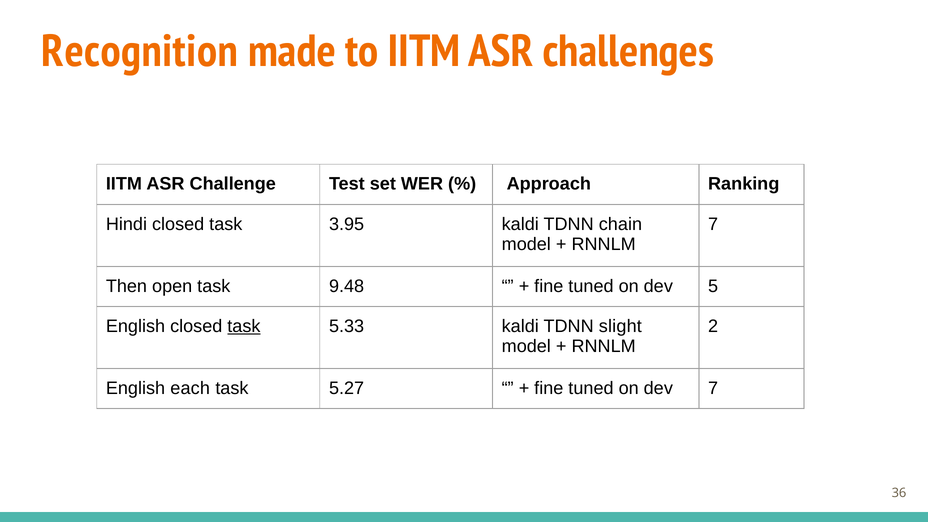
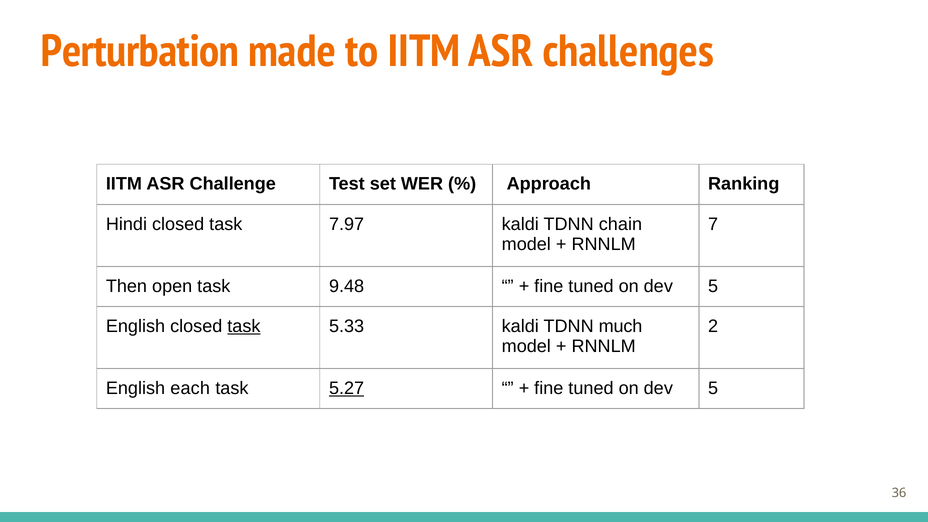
Recognition: Recognition -> Perturbation (140, 51)
3.95: 3.95 -> 7.97 (347, 224)
slight: slight -> much (621, 326)
5.27 underline: none -> present (347, 388)
7: 7 -> 5 (713, 388)
